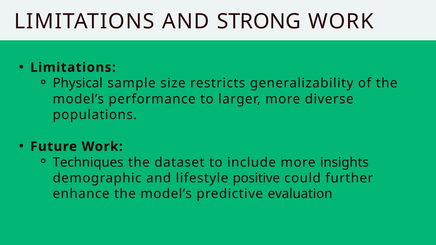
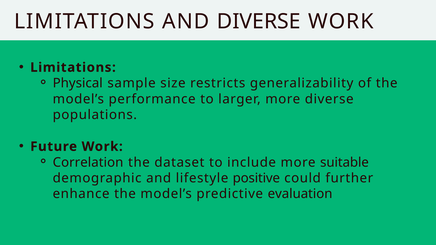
AND STRONG: STRONG -> DIVERSE (259, 22)
Techniques: Techniques -> Correlation (88, 163)
insights: insights -> suitable (344, 163)
